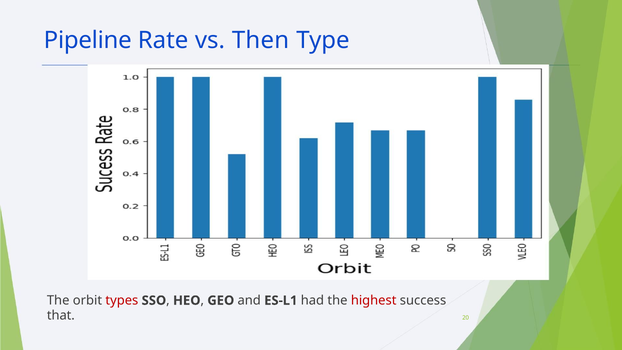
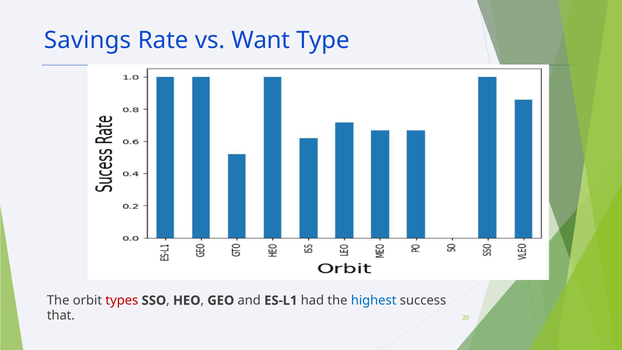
Pipeline: Pipeline -> Savings (88, 40)
Then: Then -> Want (261, 40)
highest colour: red -> blue (374, 300)
